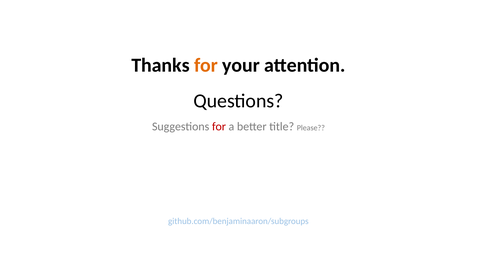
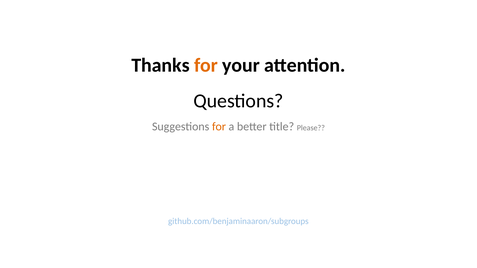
for colour: red -> orange (219, 127)
